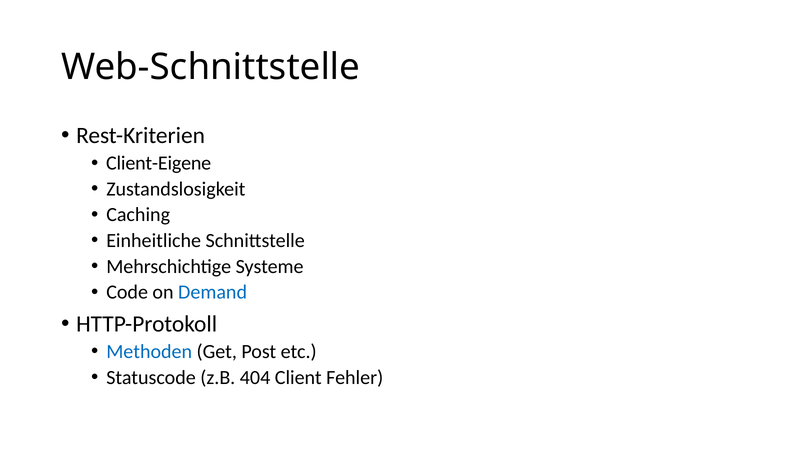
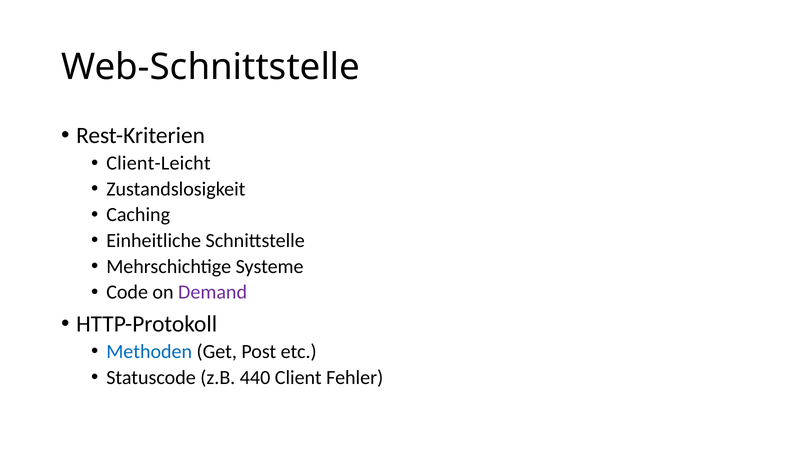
Client-Eigene: Client-Eigene -> Client-Leicht (158, 163)
Demand colour: blue -> purple (213, 292)
404: 404 -> 440 (255, 378)
